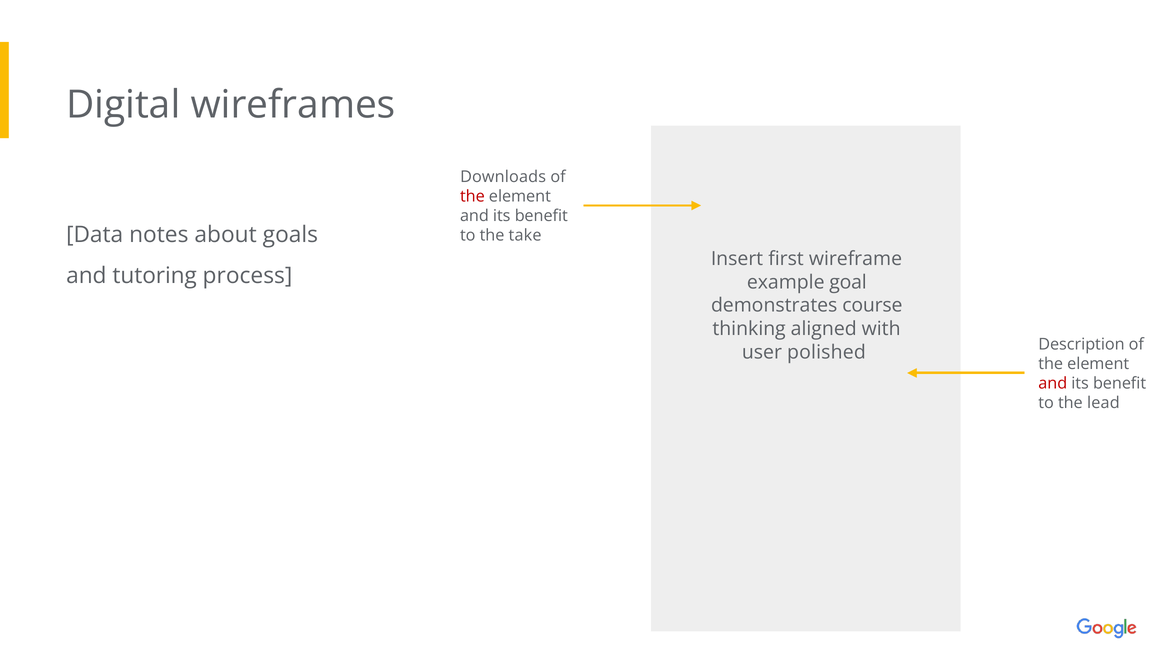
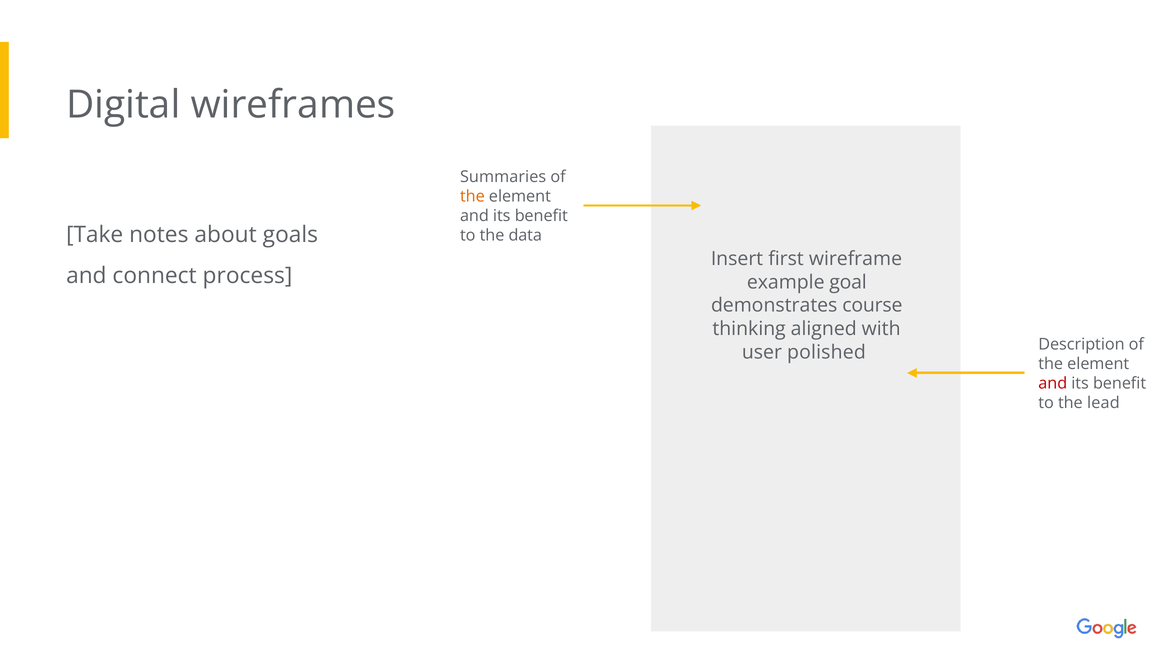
Downloads: Downloads -> Summaries (503, 177)
the colour: red -> orange (472, 197)
Data: Data -> Take (95, 235)
take: take -> data (525, 236)
tutoring: tutoring -> connect (155, 276)
